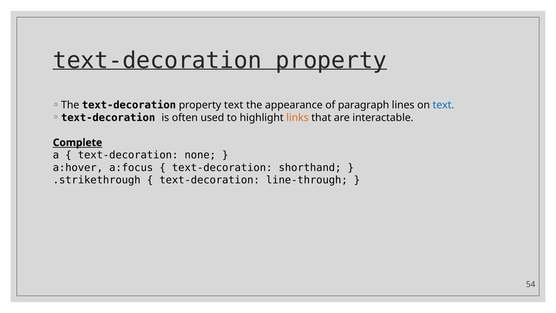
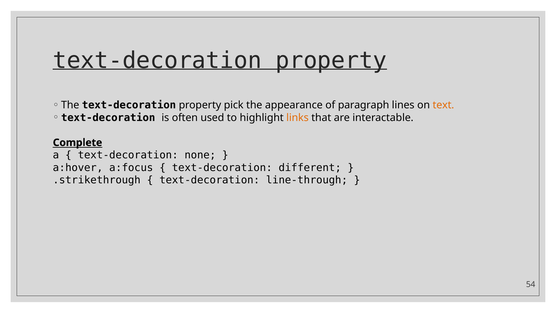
property text: text -> pick (234, 105)
text colour: blue -> orange (443, 105)
shorthand: shorthand -> different (310, 168)
